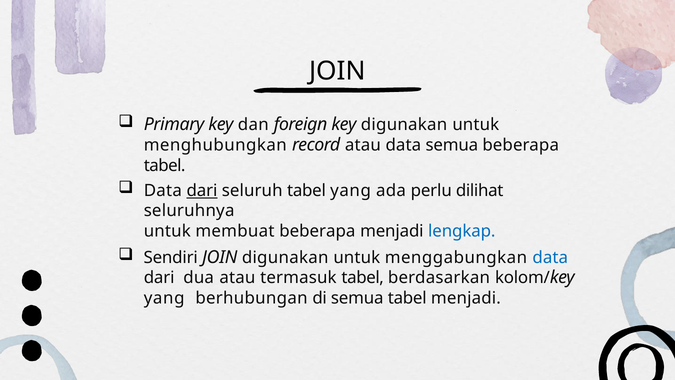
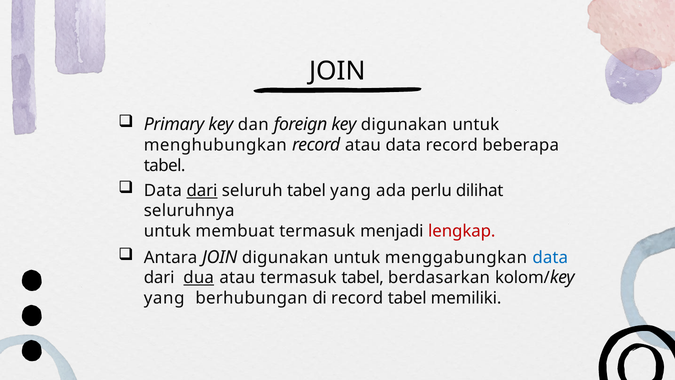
data semua: semua -> record (452, 145)
membuat beberapa: beberapa -> termasuk (317, 231)
lengkap colour: blue -> red (462, 231)
Sendiri: Sendiri -> Antara (171, 257)
dua underline: none -> present (199, 278)
di semua: semua -> record (357, 298)
tabel menjadi: menjadi -> memiliki (466, 298)
